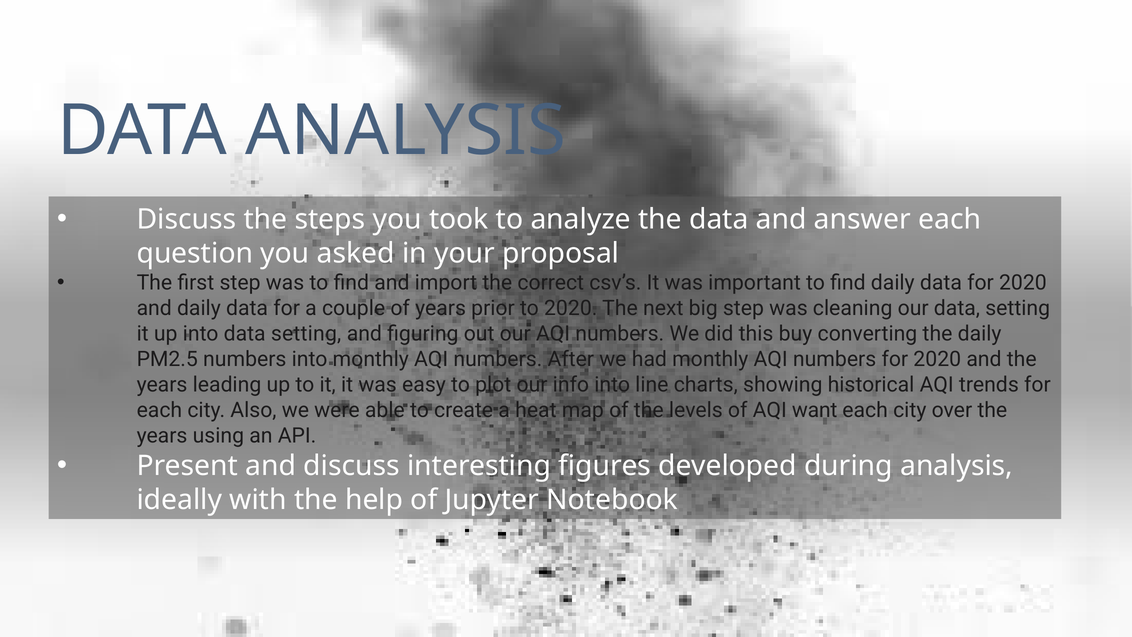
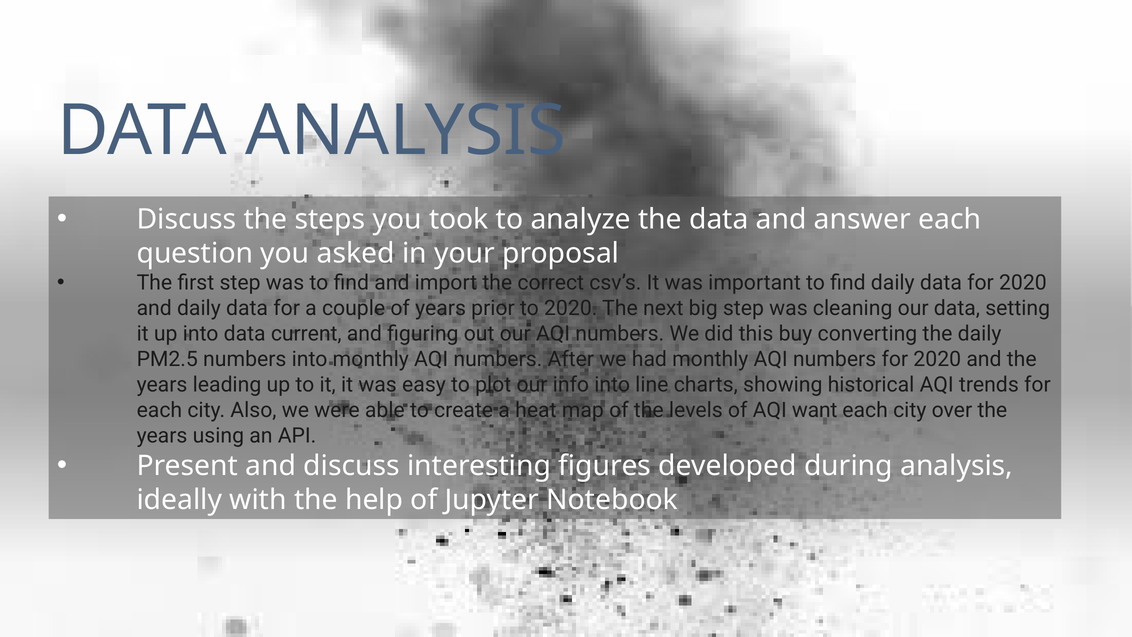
into data setting: setting -> current (306, 334)
